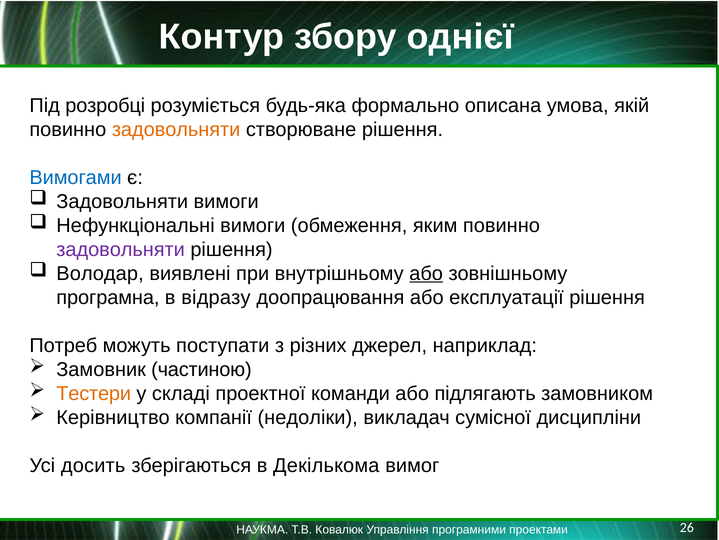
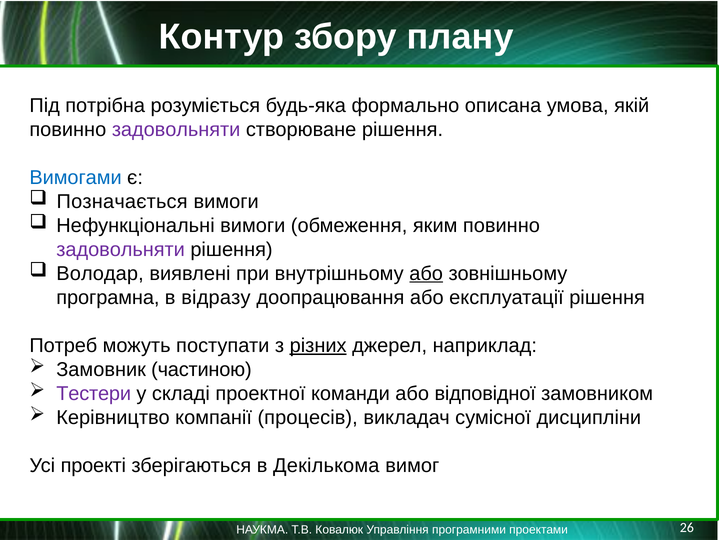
однієї: однієї -> плану (460, 37)
розробці: розробці -> потрібна (105, 105)
задовольняти colour: orange -> purple (176, 129)
Задовольняти: Задовольняти -> Позначається (122, 201)
різних underline: none -> present (318, 345)
Тестери colour: orange -> purple (94, 393)
підлягають: підлягають -> відповідної (485, 393)
недоліки: недоліки -> процесів (308, 417)
досить: досить -> проекті (93, 465)
